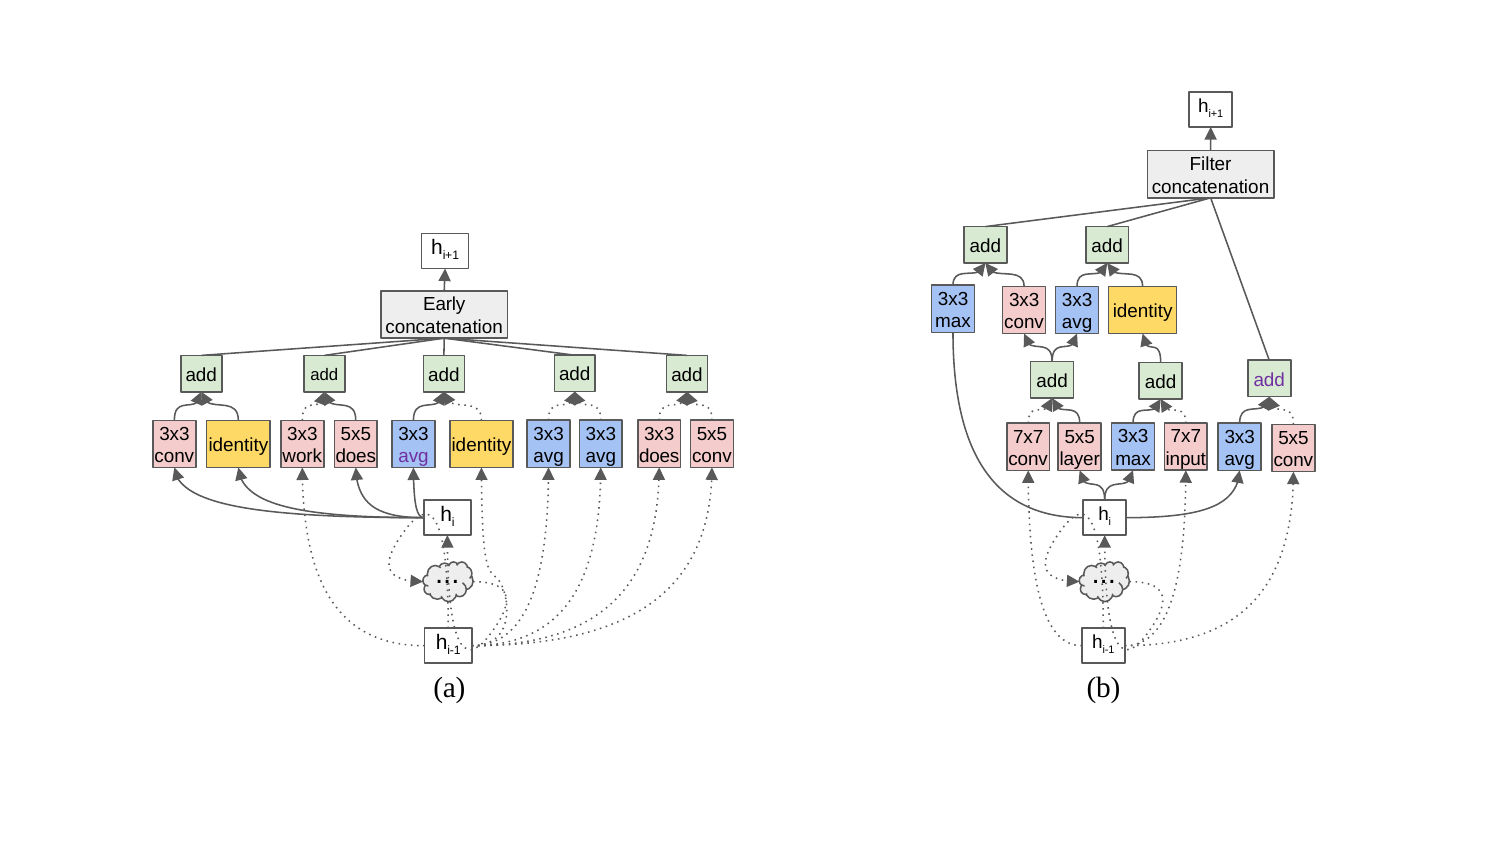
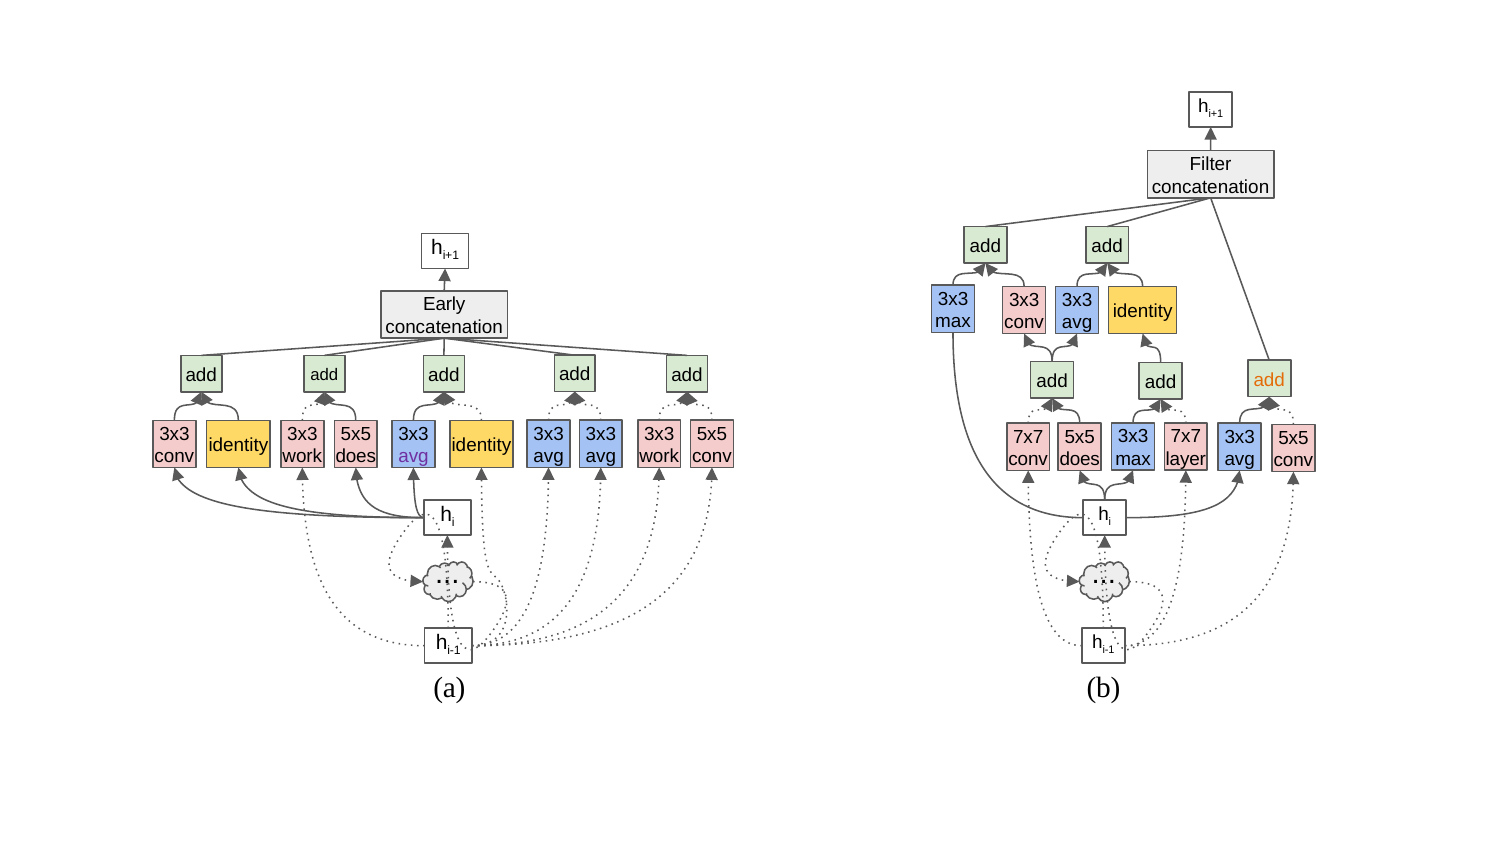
add colour: purple -> orange (1269, 380)
does: does -> work (659, 456)
input: input -> layer (1186, 459)
layer: layer -> does (1080, 459)
